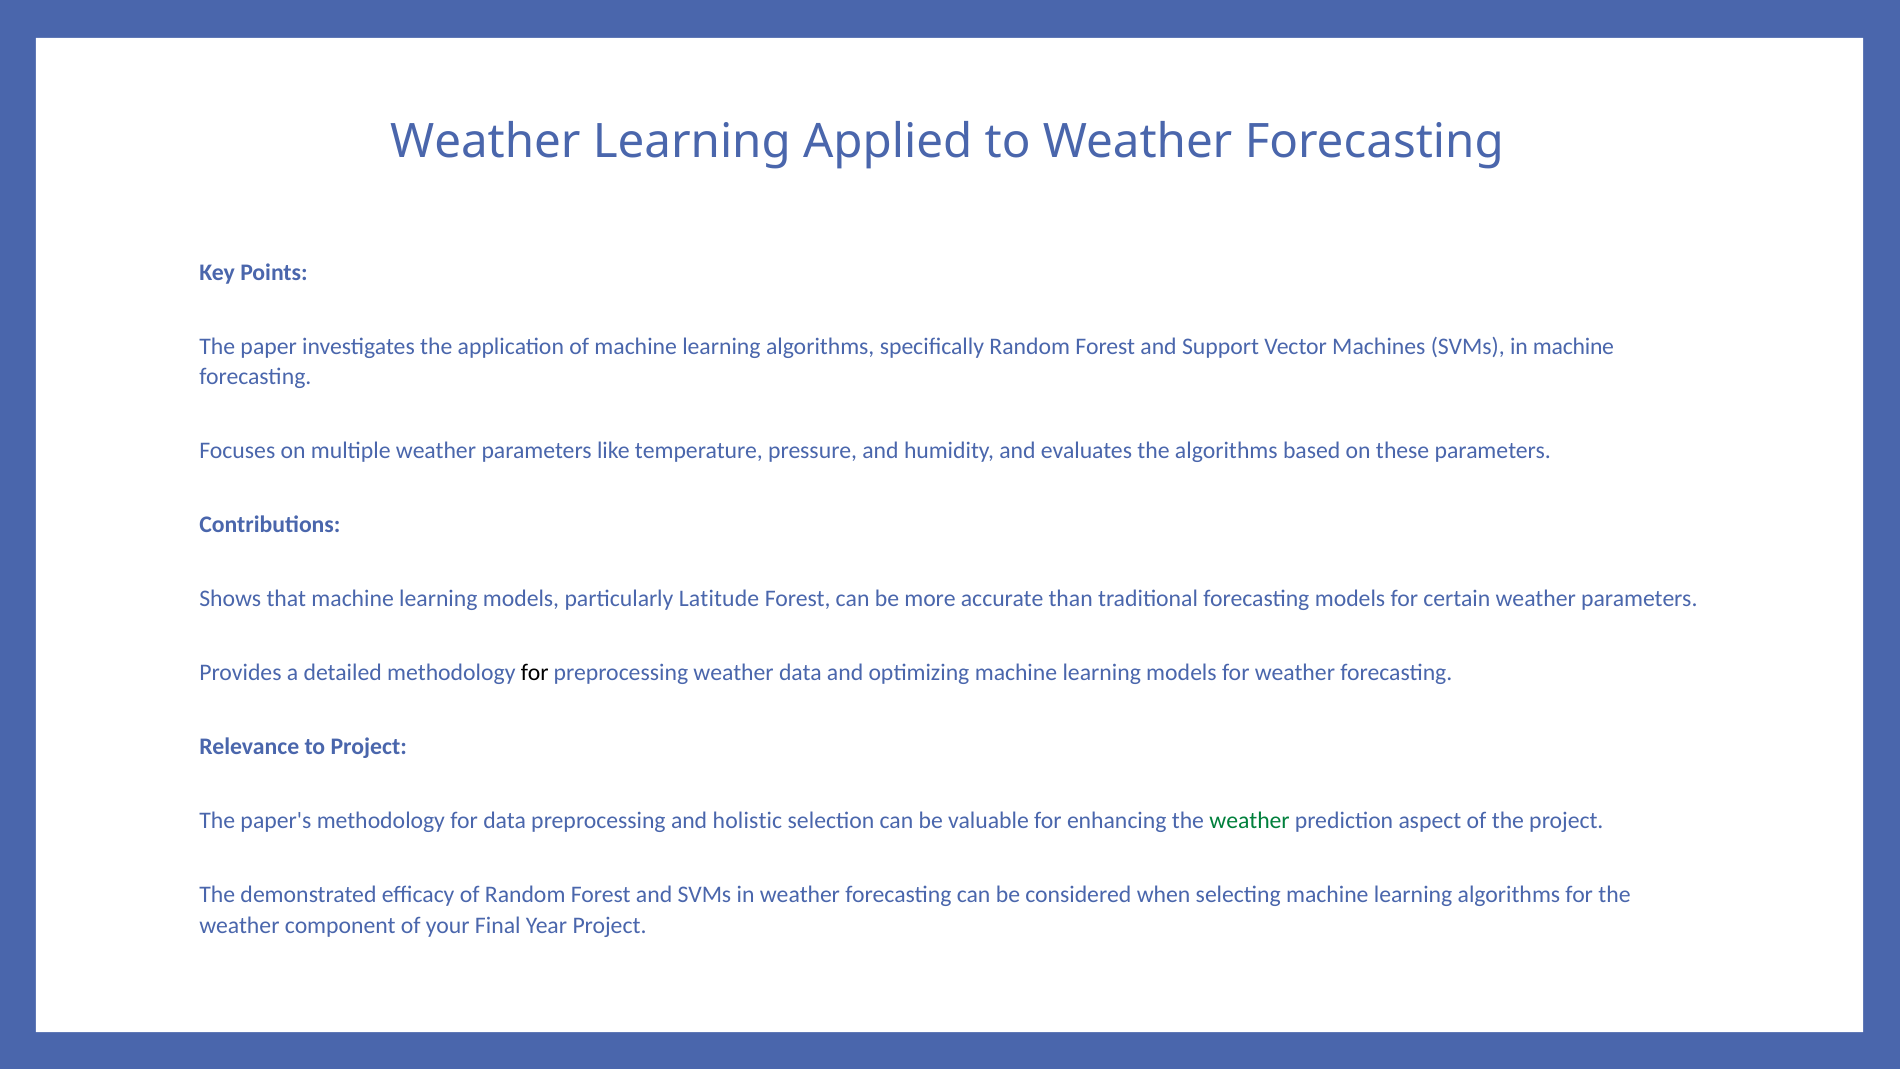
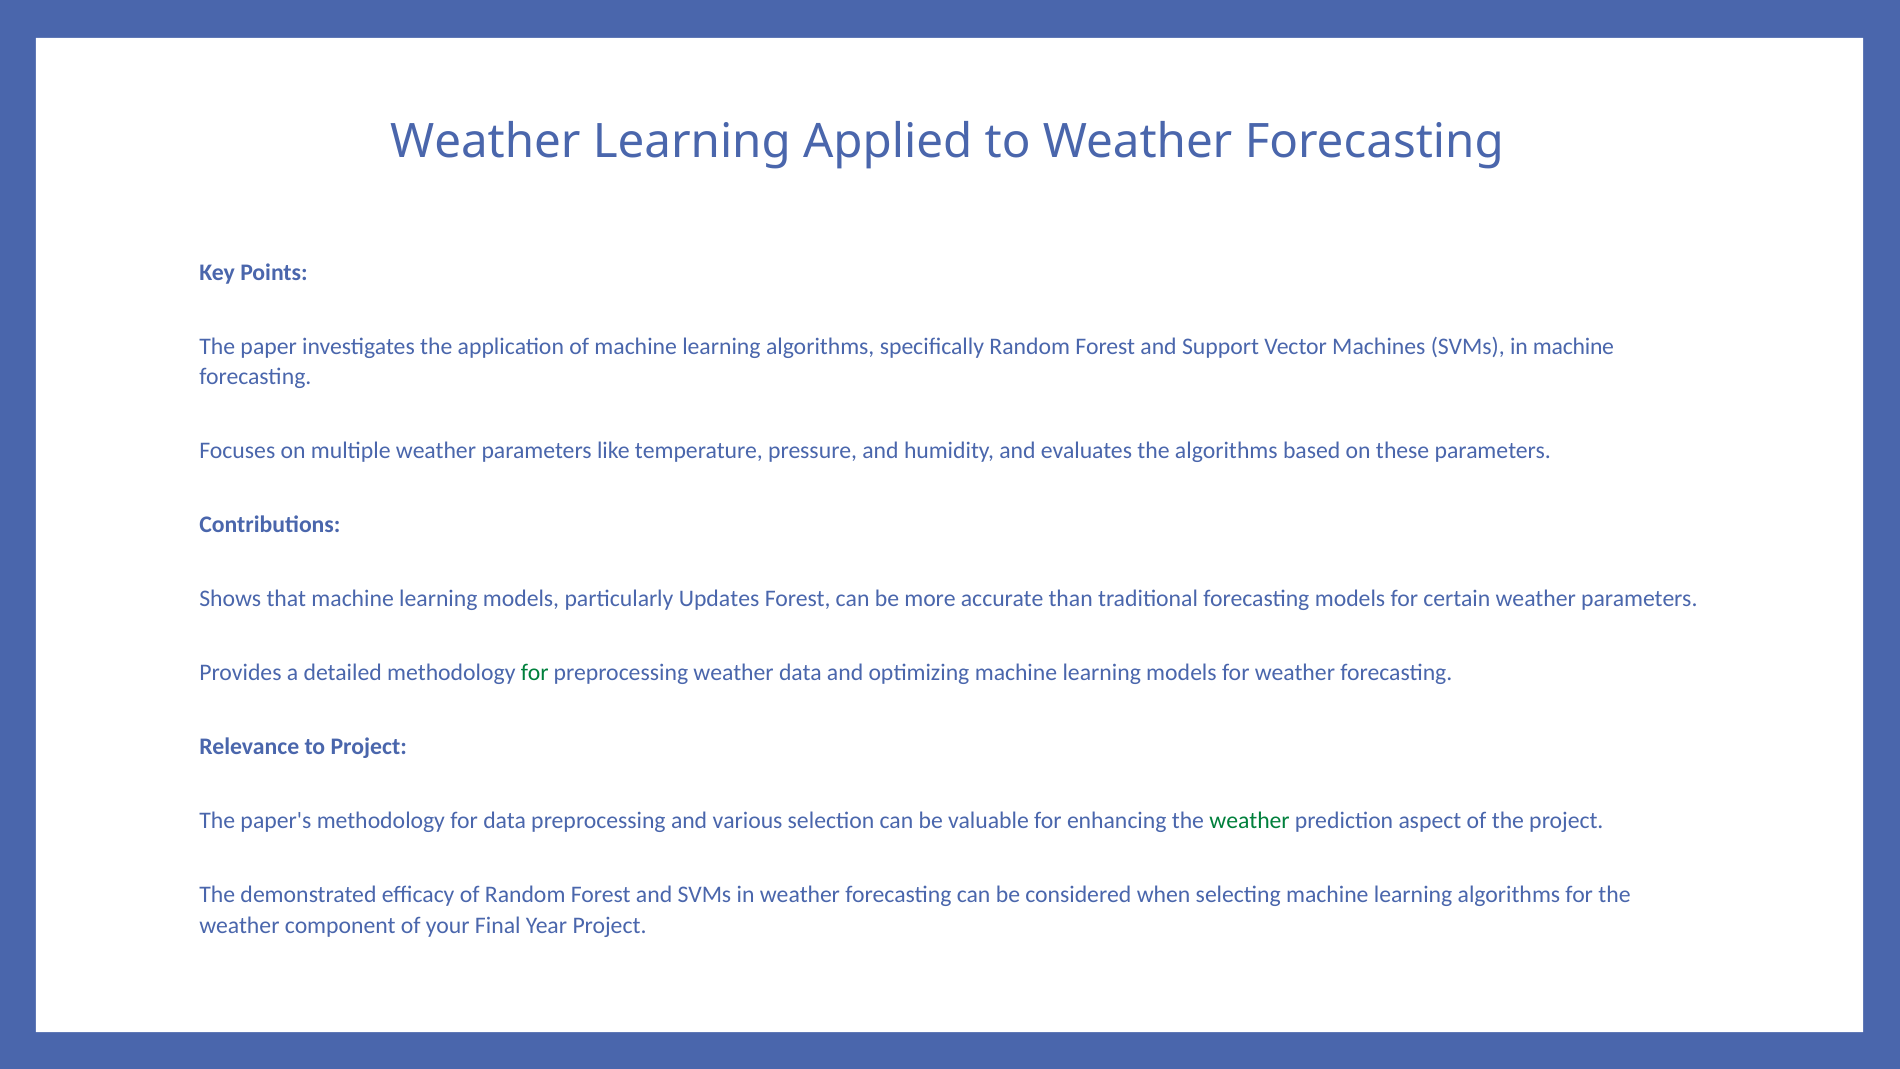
Latitude: Latitude -> Updates (719, 599)
for colour: black -> green (535, 673)
holistic: holistic -> various (748, 821)
